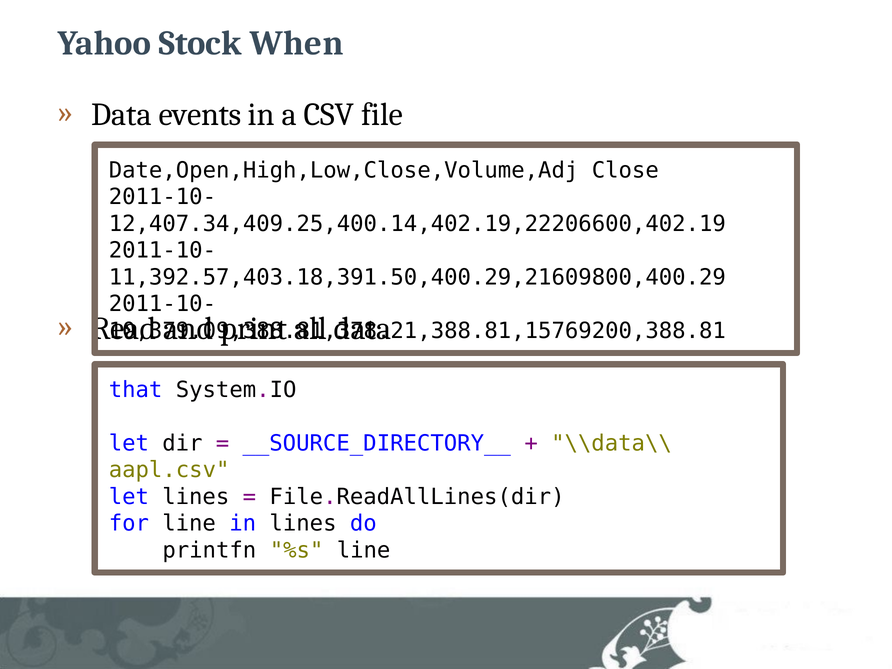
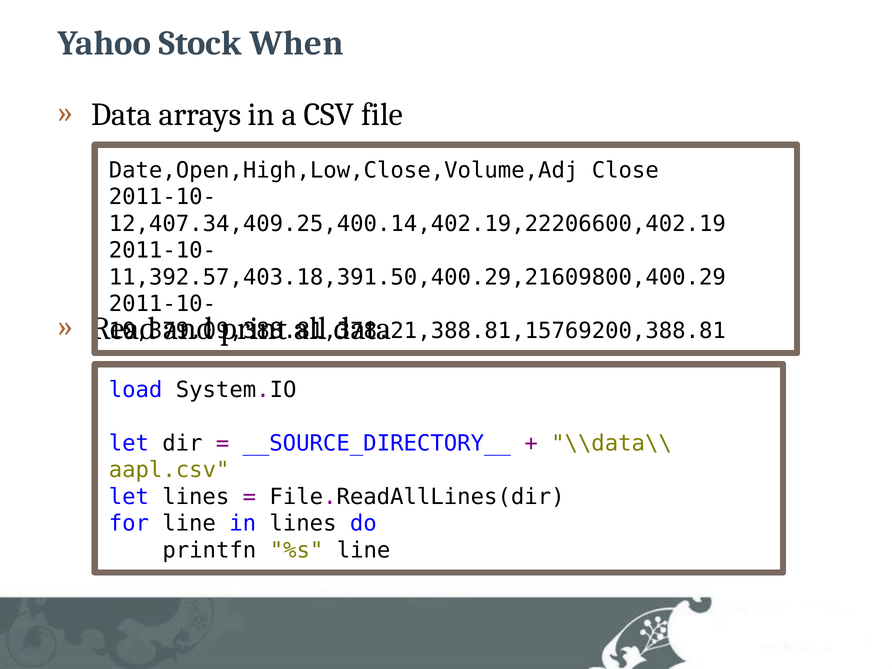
events: events -> arrays (200, 115)
that: that -> load (136, 390)
